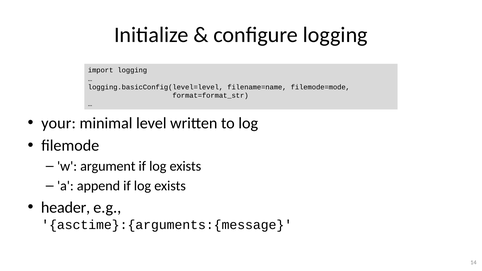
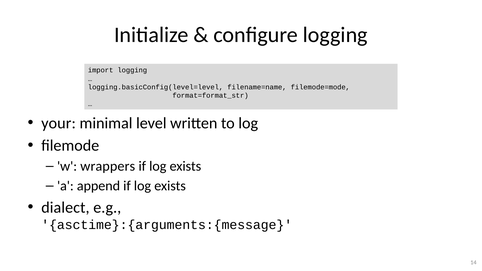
argument: argument -> wrappers (108, 166)
header: header -> dialect (65, 208)
